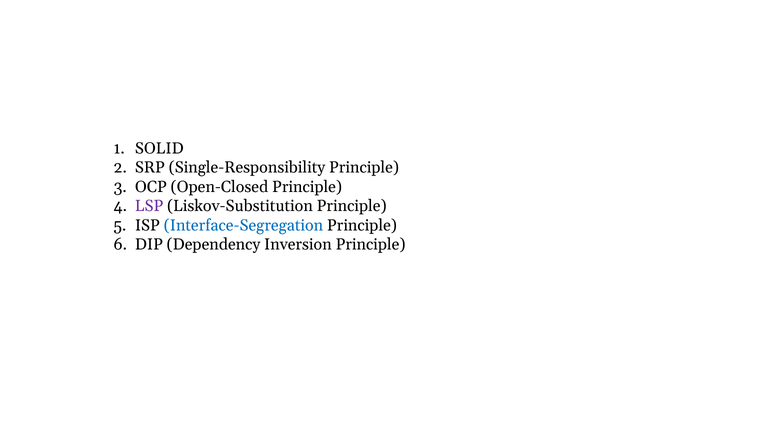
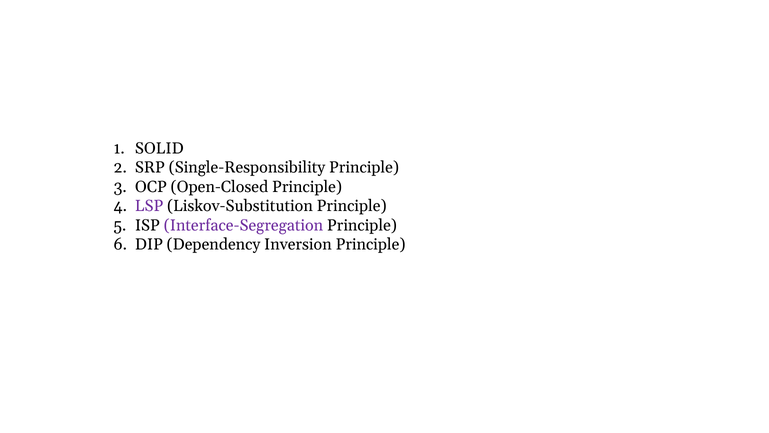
Interface-Segregation colour: blue -> purple (243, 225)
